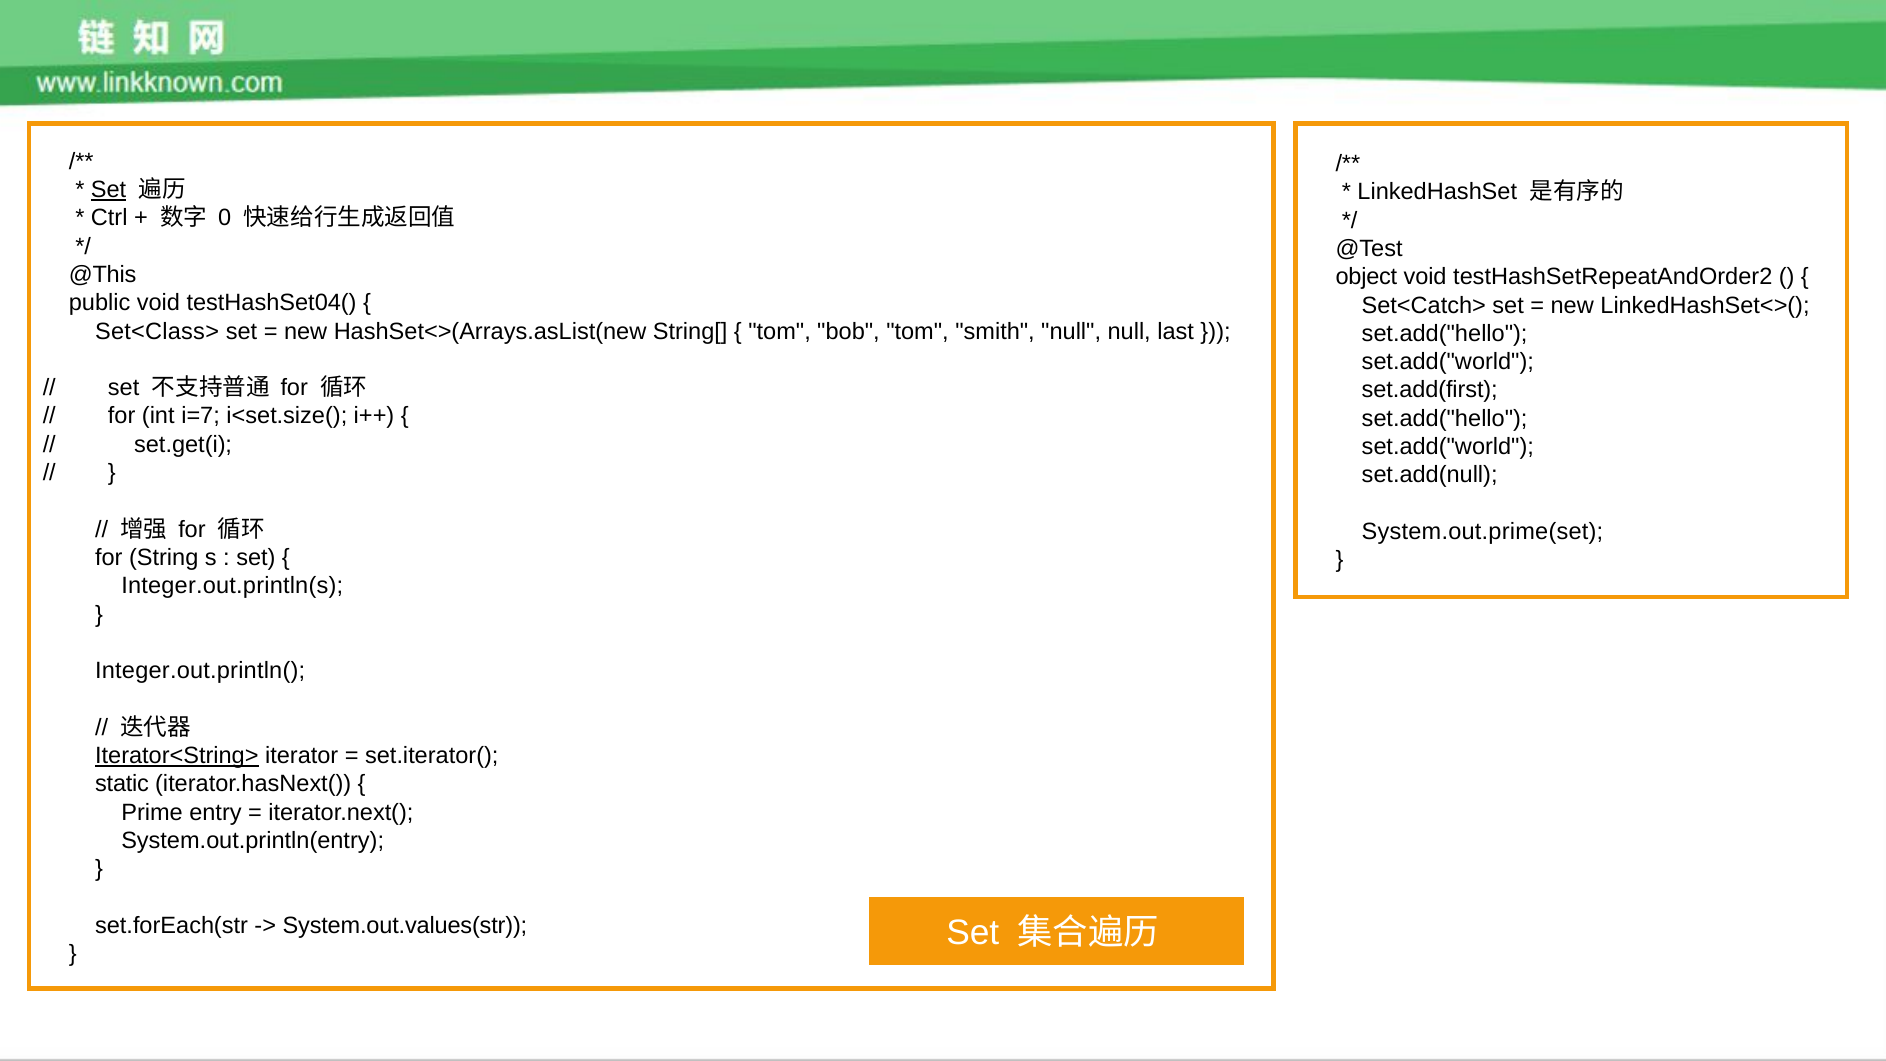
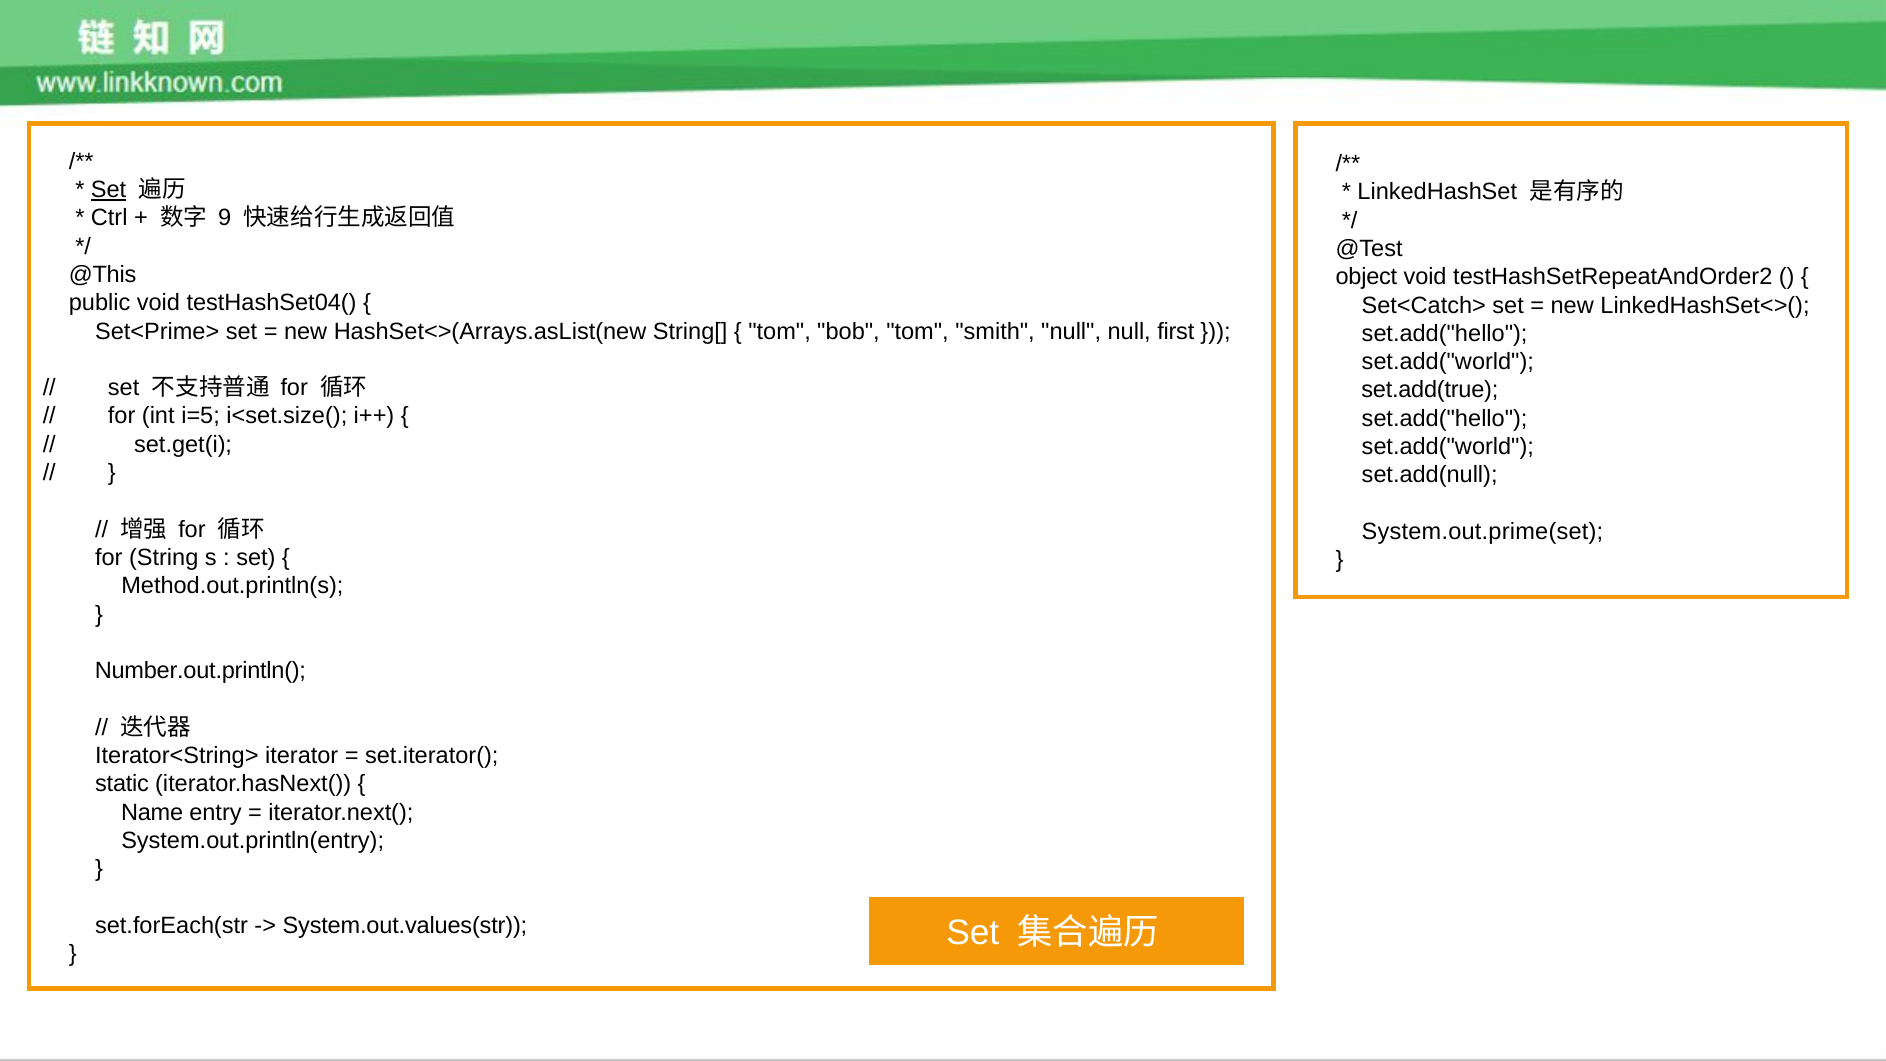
0: 0 -> 9 (225, 218)
Set<Class>: Set<Class> -> Set<Prime> (157, 331)
last: last -> first (1176, 331)
set.add(first: set.add(first -> set.add(true (1430, 390)
i=7: i=7 -> i=5 (201, 416)
Integer.out.println(s: Integer.out.println(s -> Method.out.println(s (232, 586)
Integer.out.println(: Integer.out.println( -> Number.out.println( (200, 671)
Iterator<String> underline: present -> none (177, 756)
Prime: Prime -> Name (152, 812)
